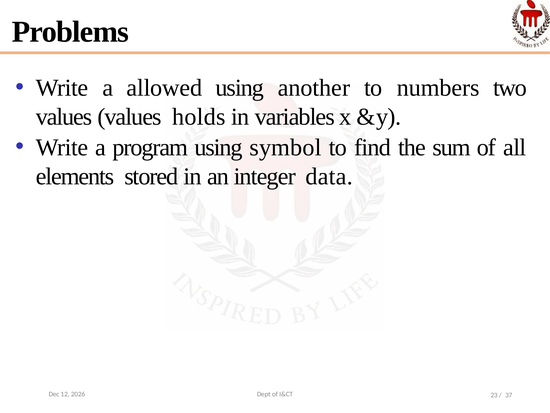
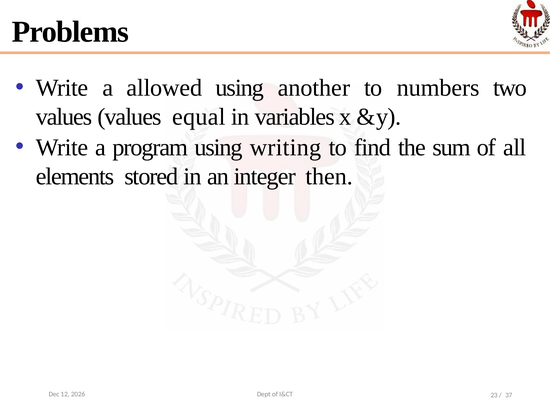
holds: holds -> equal (199, 117)
symbol: symbol -> writing (285, 147)
data: data -> then (329, 176)
